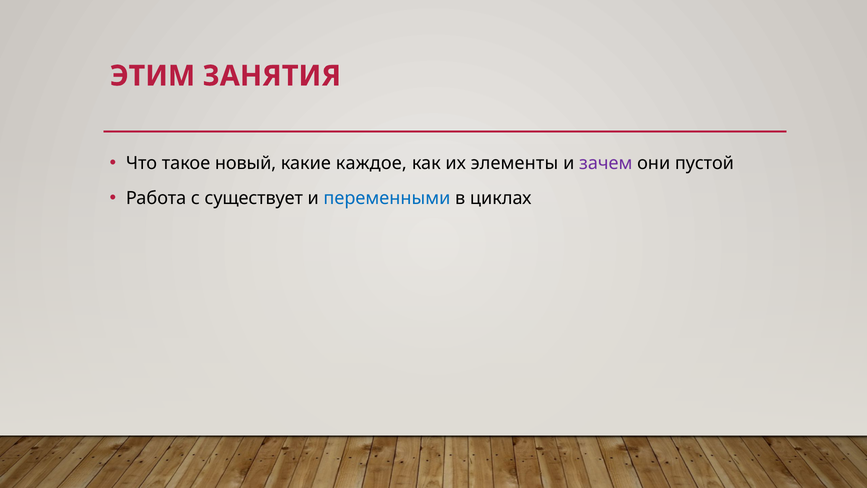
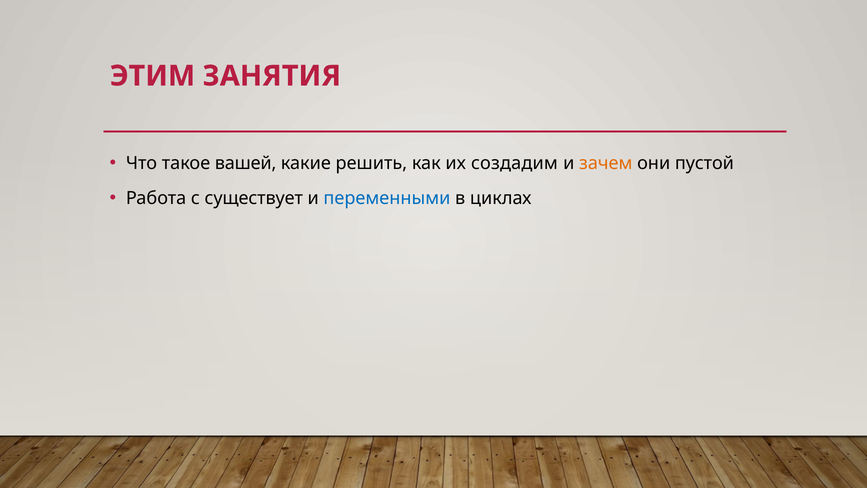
новый: новый -> вашей (246, 163)
каждое: каждое -> решить (371, 163)
элементы: элементы -> создадим (514, 163)
зачем colour: purple -> orange (606, 163)
